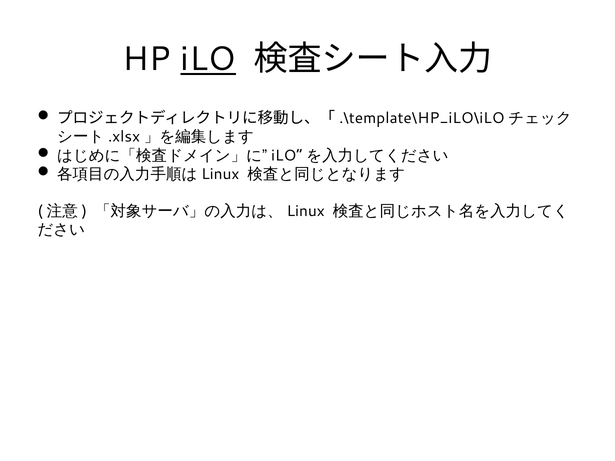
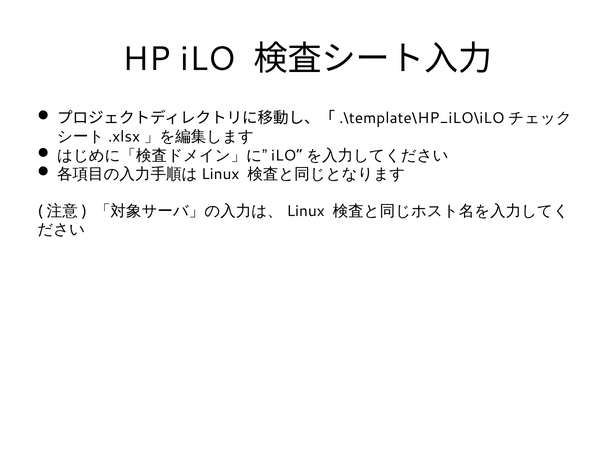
iLO underline: present -> none (208, 59)
